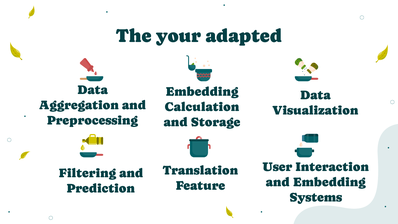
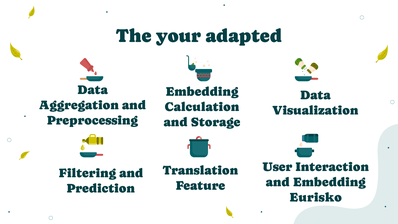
Systems: Systems -> Eurisko (316, 197)
